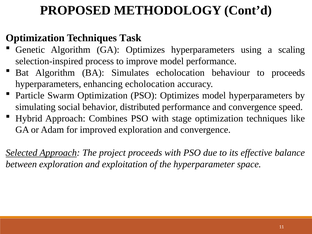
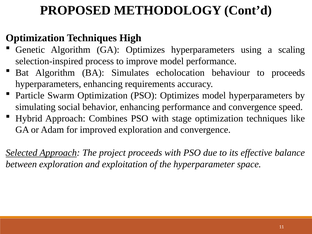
Task: Task -> High (130, 38)
enhancing echolocation: echolocation -> requirements (150, 84)
behavior distributed: distributed -> enhancing (140, 107)
